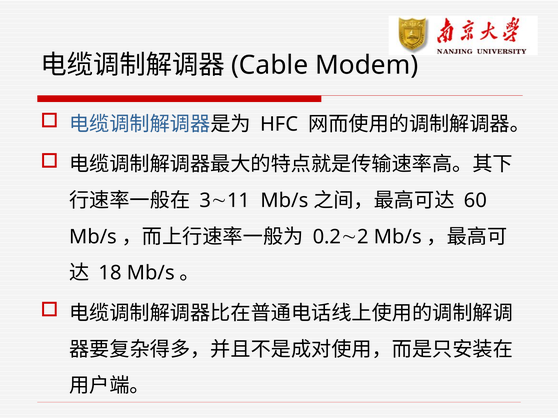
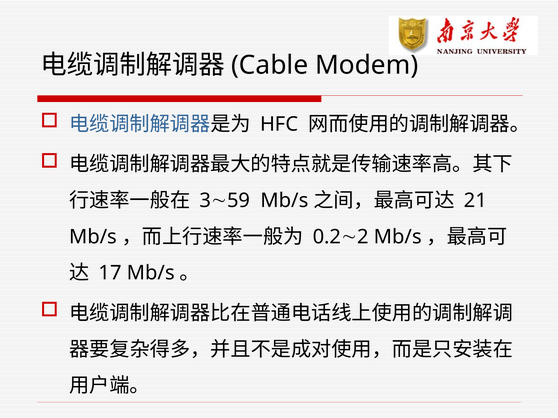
11: 11 -> 59 (239, 201)
60: 60 -> 21 (475, 201)
18: 18 -> 17 (110, 273)
